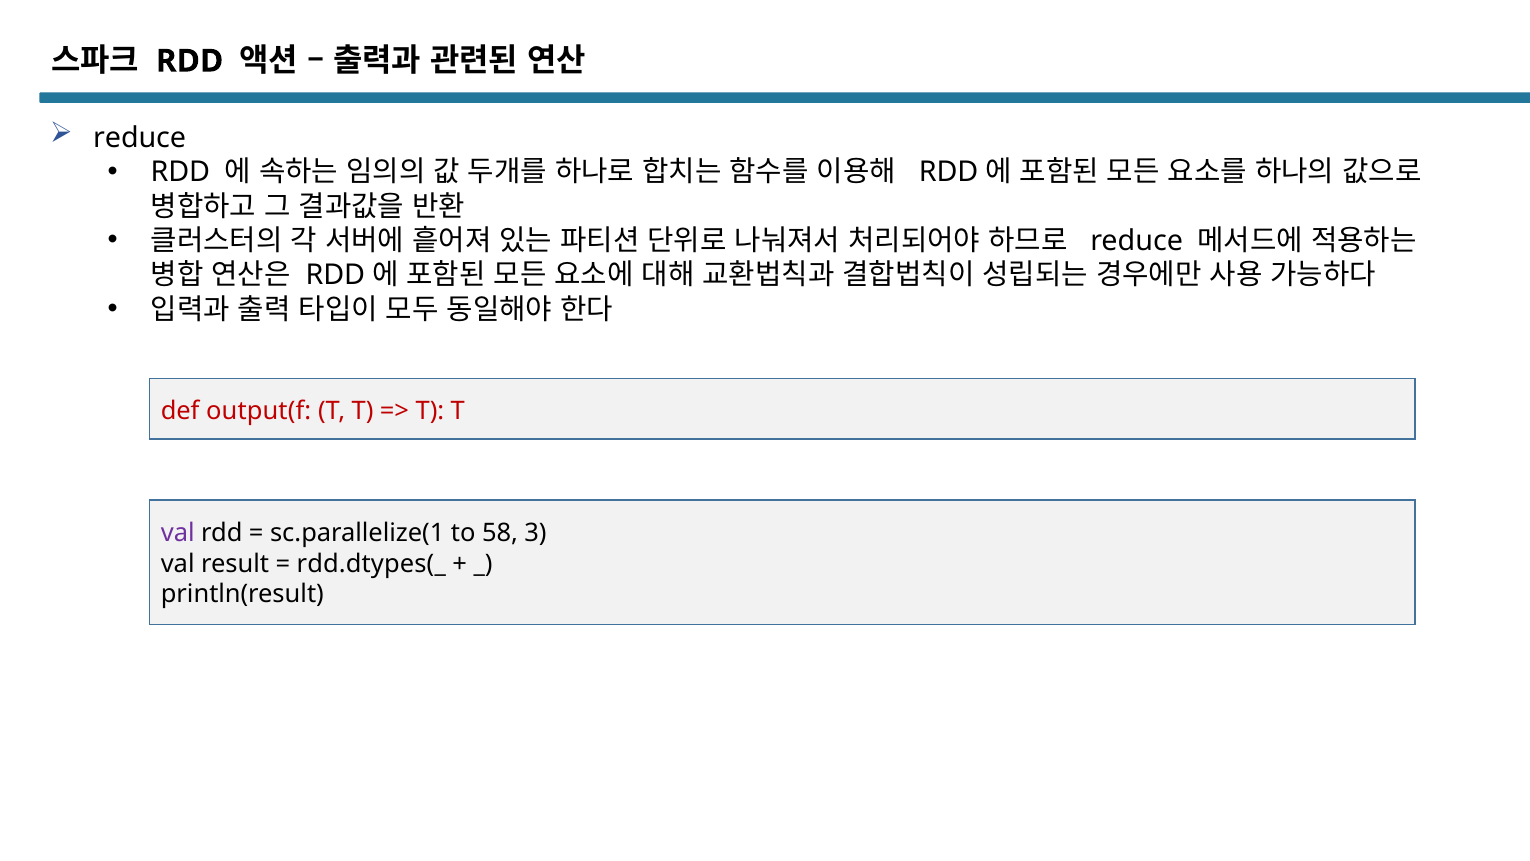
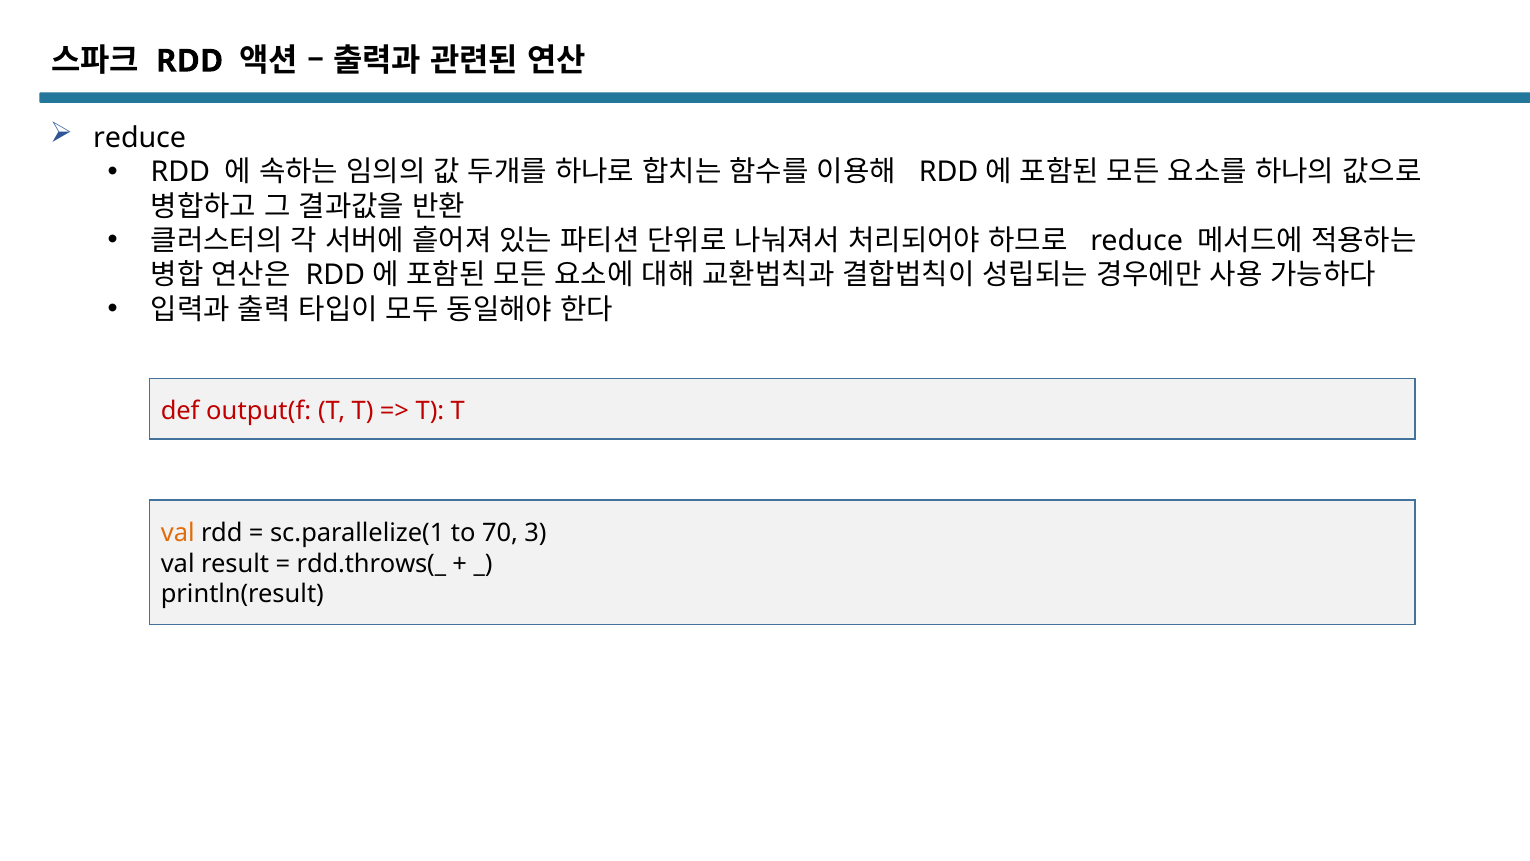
val colour: purple -> orange (178, 533)
58: 58 -> 70 (500, 533)
rdd.dtypes(_: rdd.dtypes(_ -> rdd.throws(_ (371, 564)
